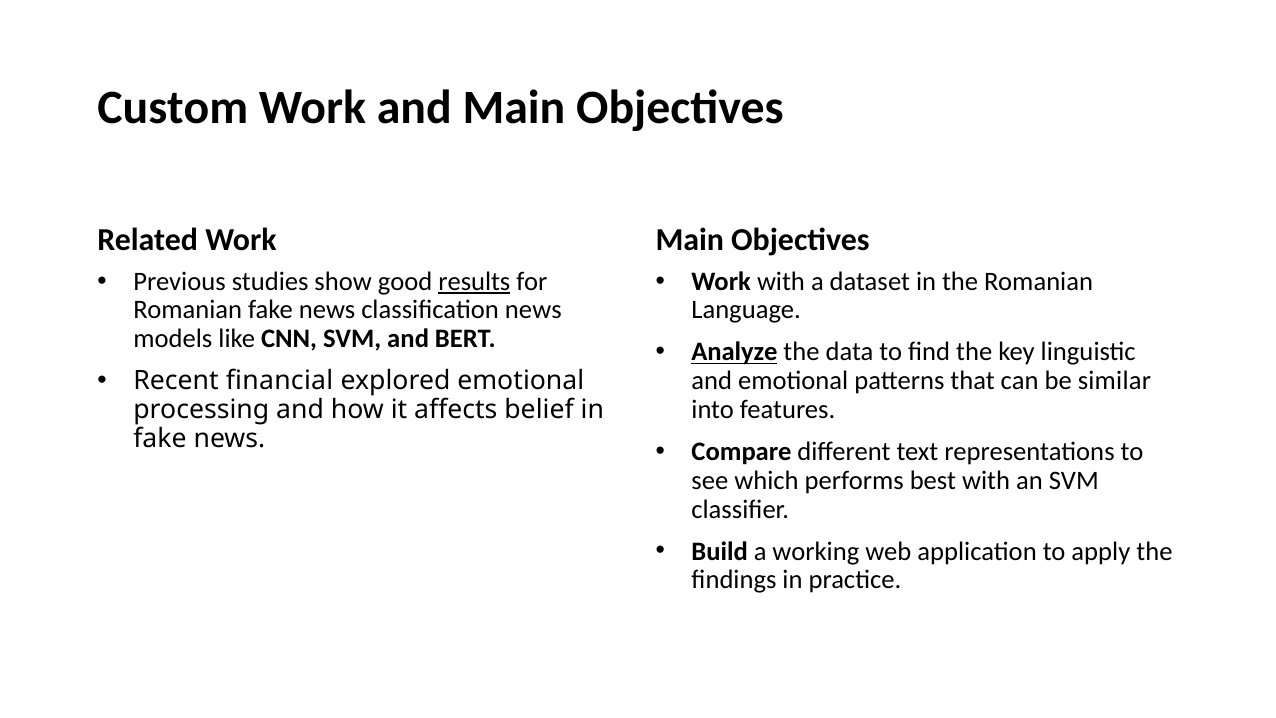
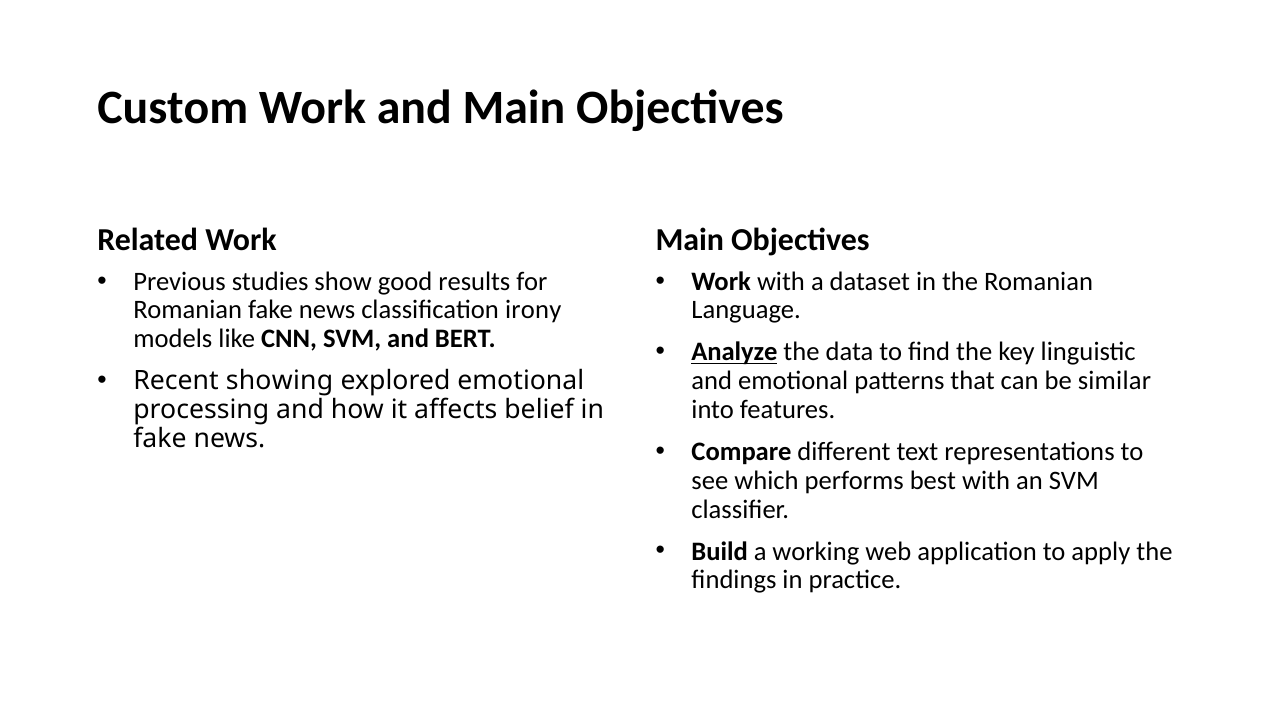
results underline: present -> none (474, 281)
classification news: news -> irony (533, 310)
financial: financial -> showing (280, 381)
